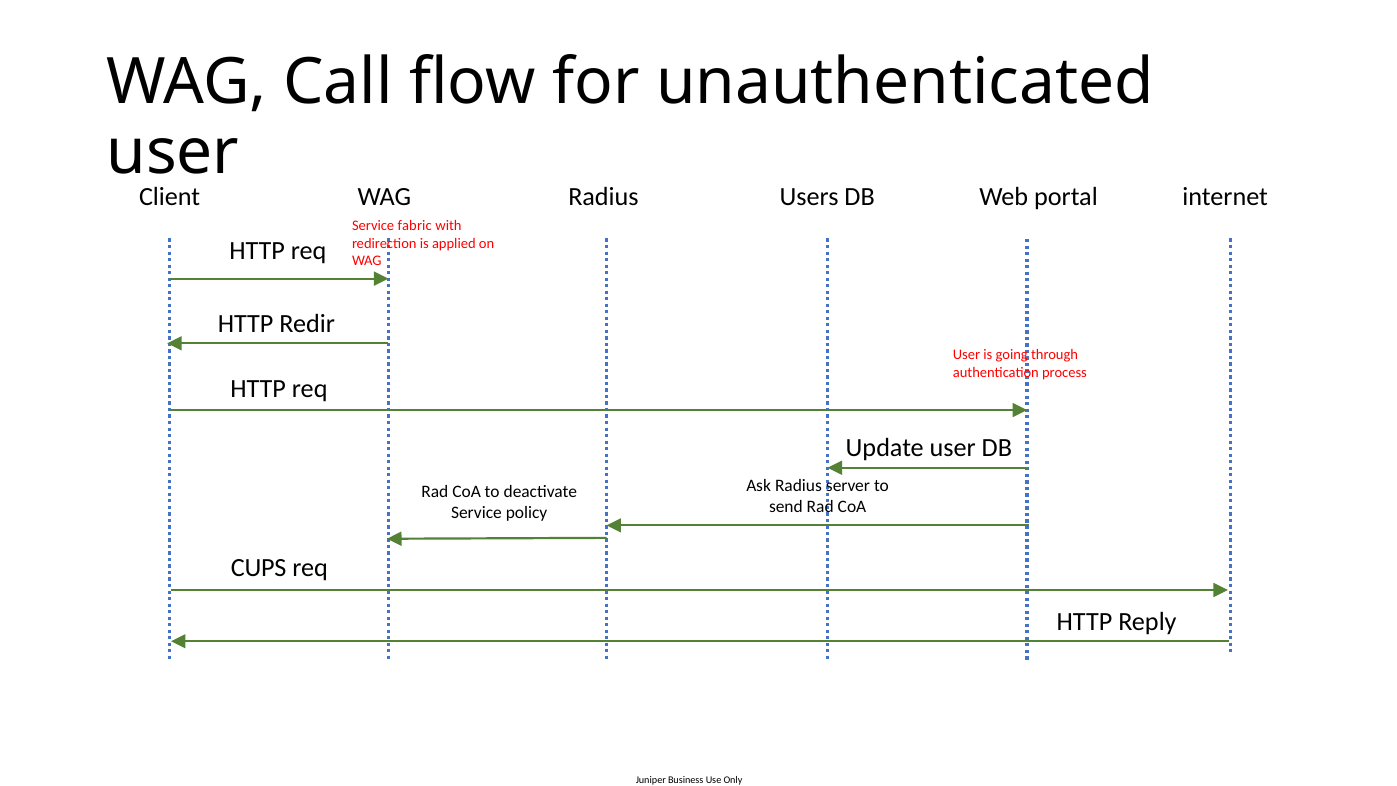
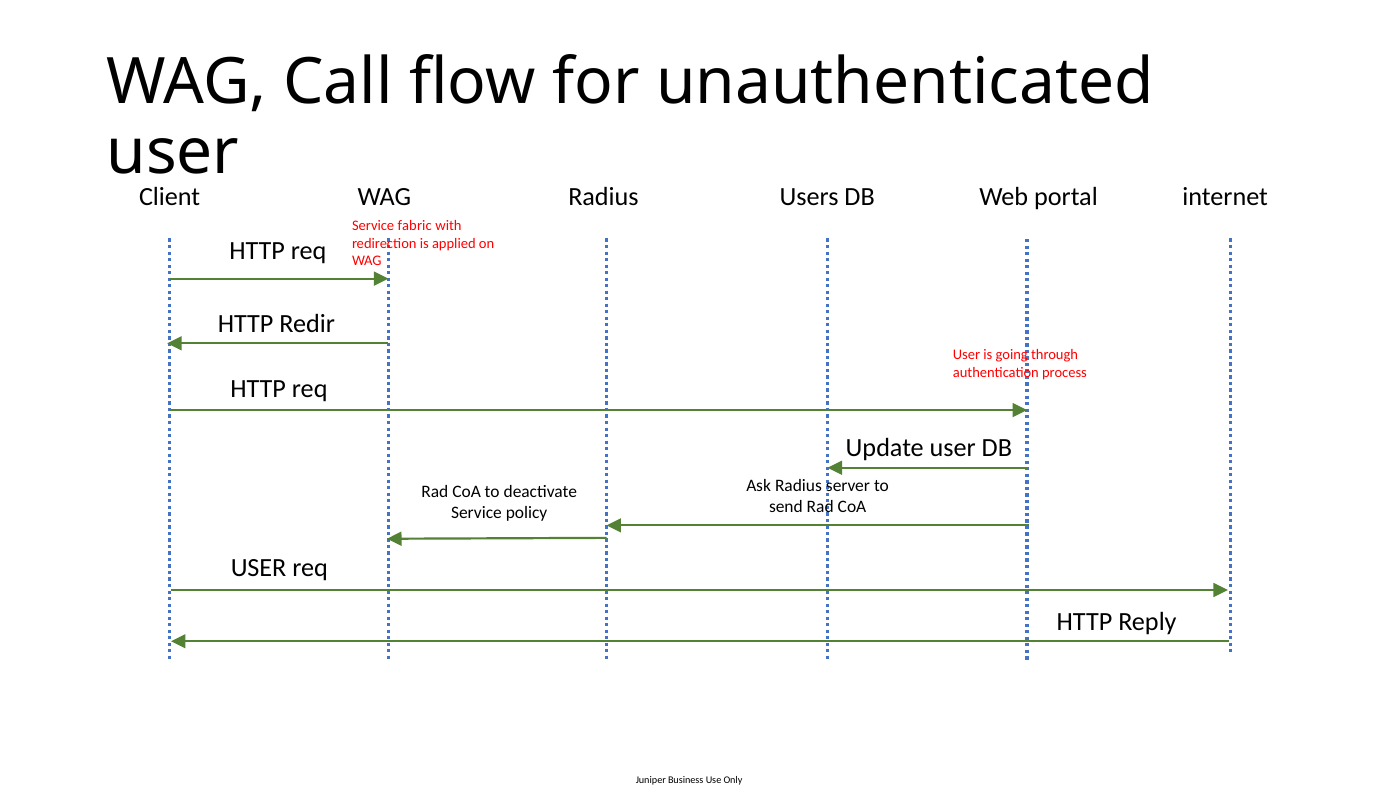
CUPS: CUPS -> USER (259, 568)
